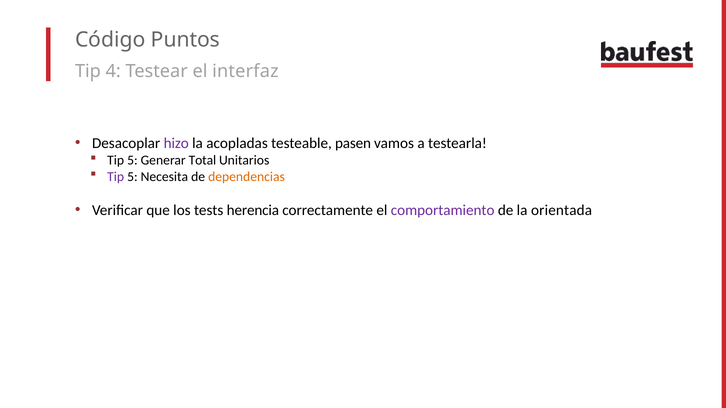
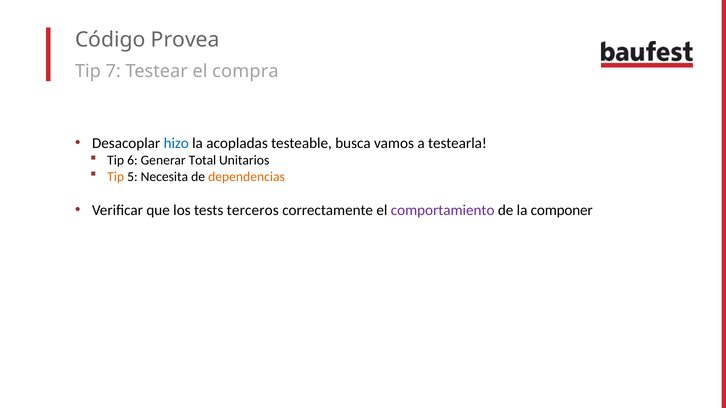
Puntos: Puntos -> Provea (185, 40)
4: 4 -> 7 (113, 72)
interfaz: interfaz -> compra (245, 72)
hizo colour: purple -> blue (176, 143)
pasen: pasen -> busca (353, 143)
5: 5 -> 6 (132, 160)
Tip colour: purple -> orange (116, 177)
herencia: herencia -> terceros (253, 210)
orientada: orientada -> componer (562, 210)
